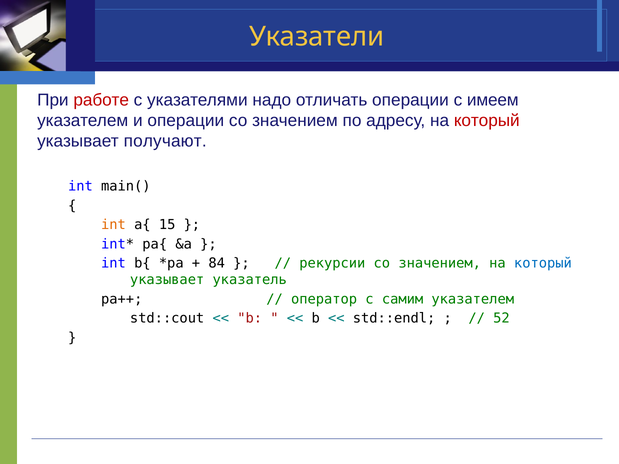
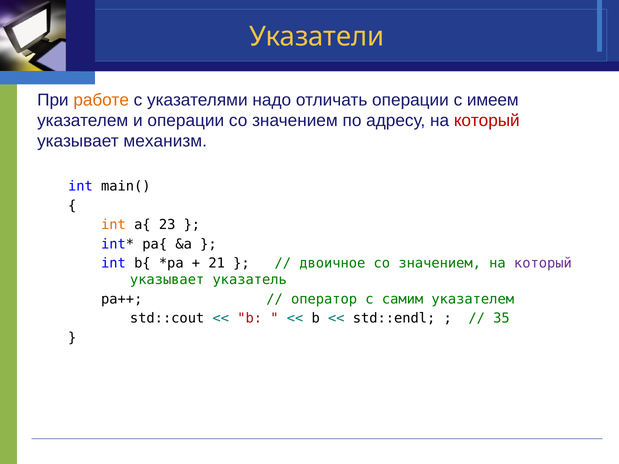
работе colour: red -> orange (101, 100)
получают: получают -> механизм (165, 141)
15: 15 -> 23 (167, 225)
84: 84 -> 21 (217, 264)
рекурсии: рекурсии -> двоичное (332, 264)
который colour: blue -> purple (543, 264)
52: 52 -> 35 (501, 319)
